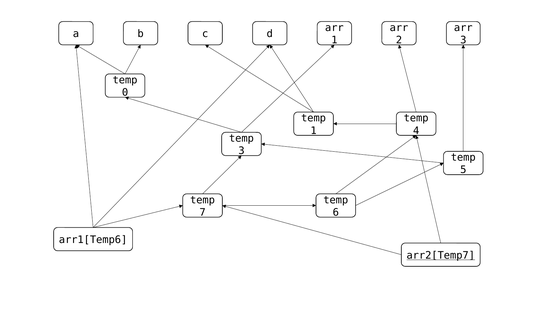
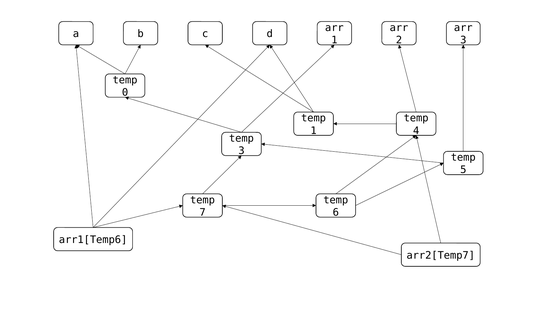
arr2[Temp7 underline: present -> none (441, 255)
